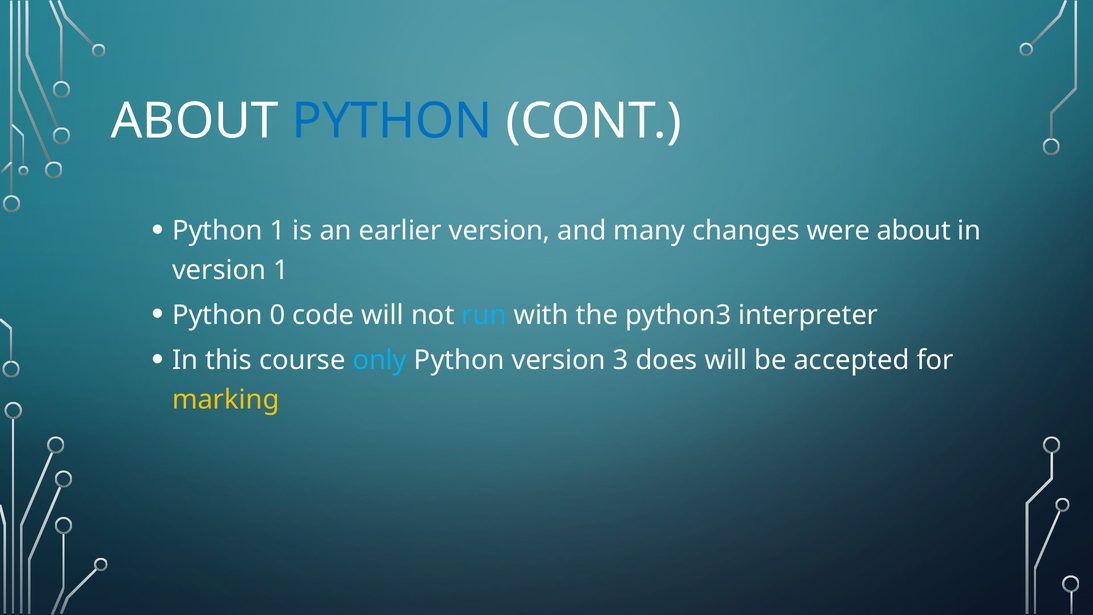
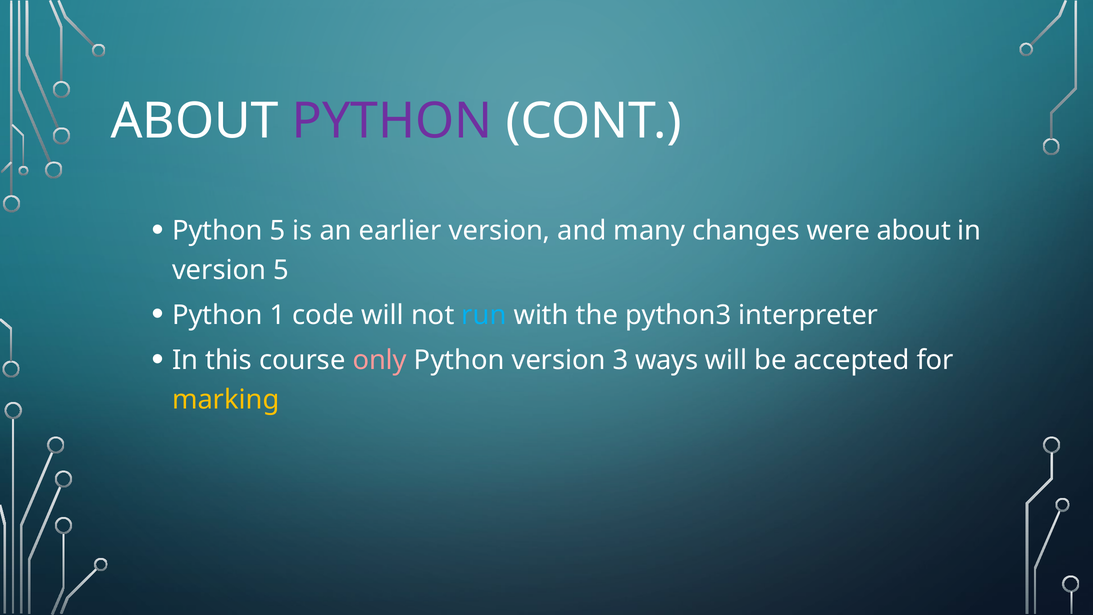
PYTHON colour: blue -> purple (392, 121)
Python 1: 1 -> 5 (278, 231)
version 1: 1 -> 5 (281, 270)
0: 0 -> 1 (278, 315)
only colour: light blue -> pink (380, 360)
does: does -> ways (667, 360)
